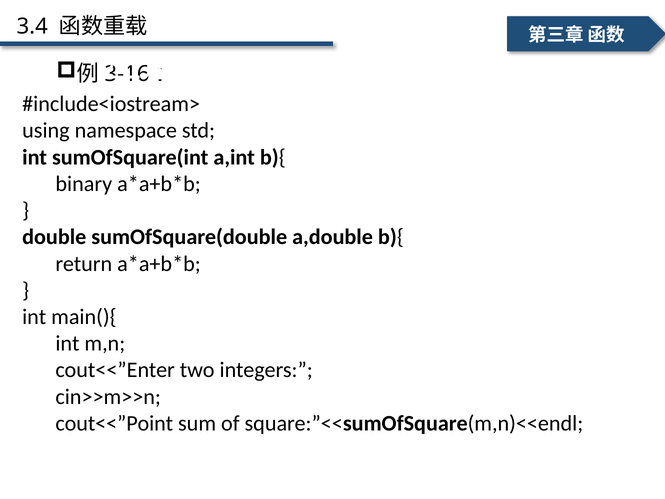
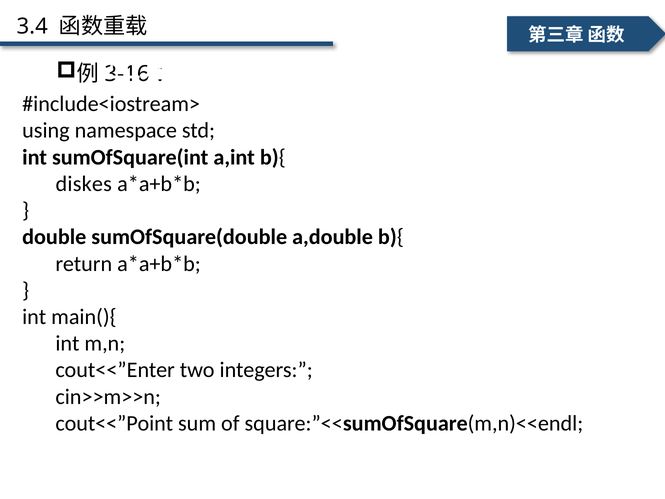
binary: binary -> diskes (84, 184)
